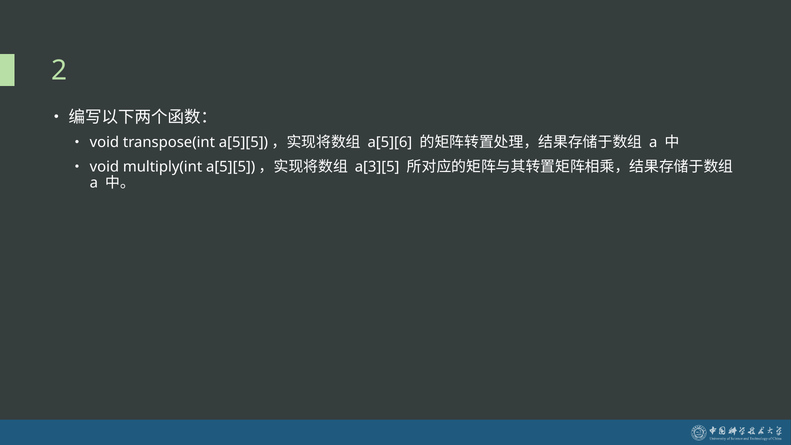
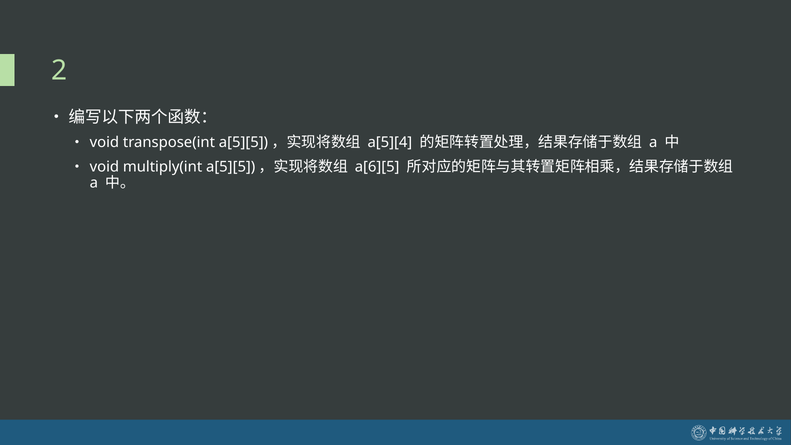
a[5][6: a[5][6 -> a[5][4 (390, 142)
a[3][5: a[3][5 -> a[6][5 (377, 167)
